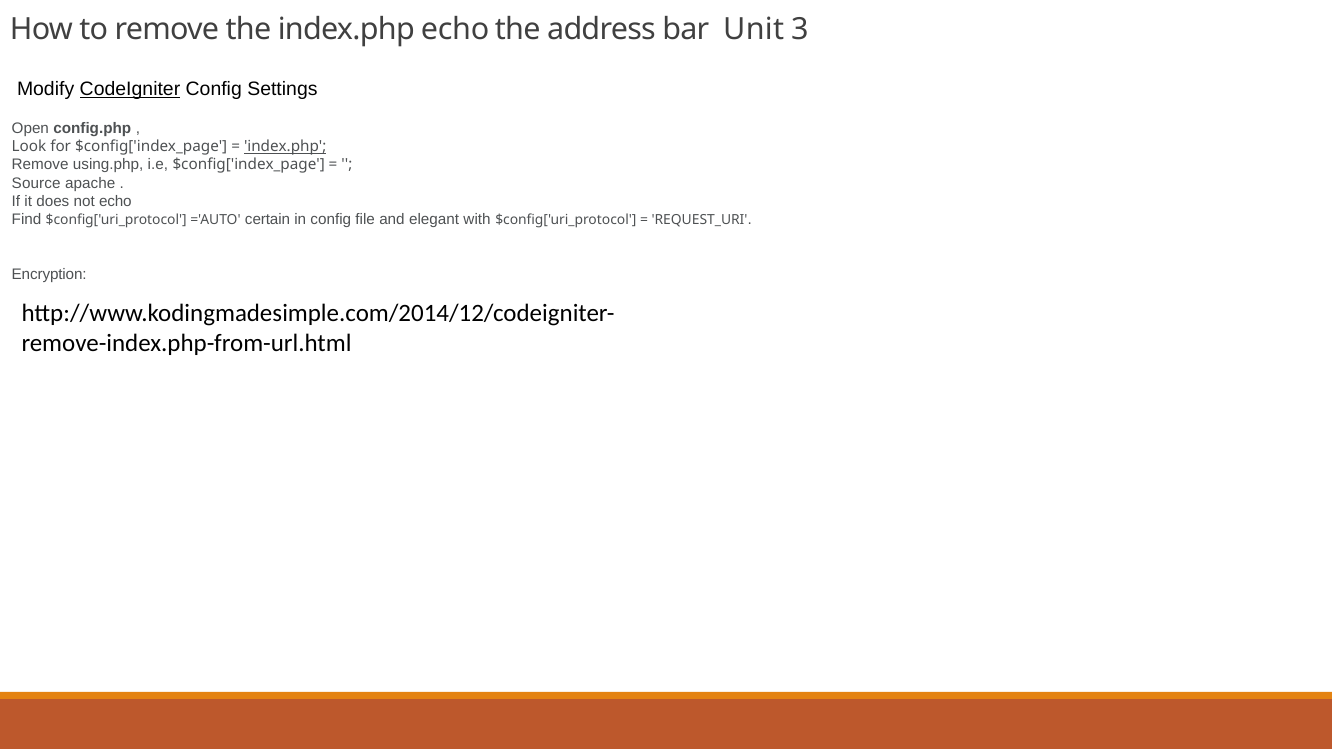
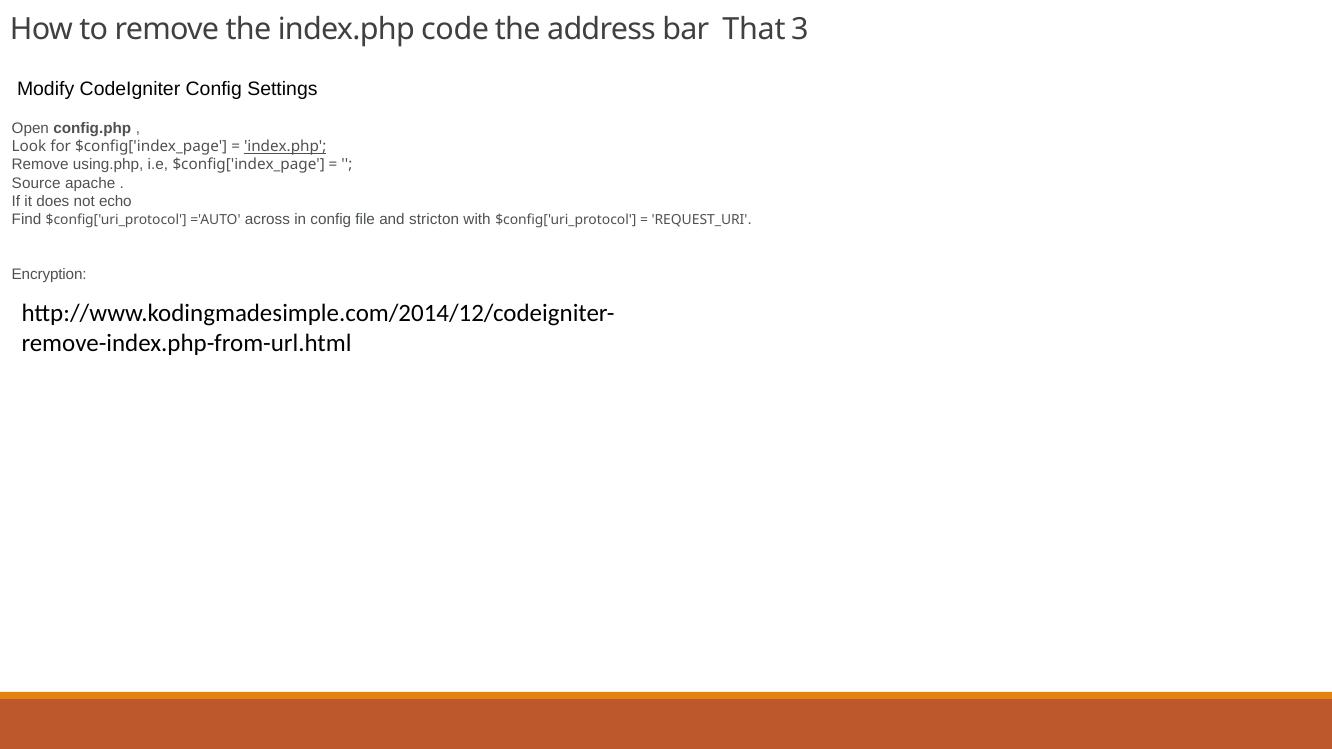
index.php echo: echo -> code (455, 29)
Unit: Unit -> That (754, 29)
CodeIgniter underline: present -> none (130, 89)
certain: certain -> across (267, 220)
elegant: elegant -> stricton (434, 220)
